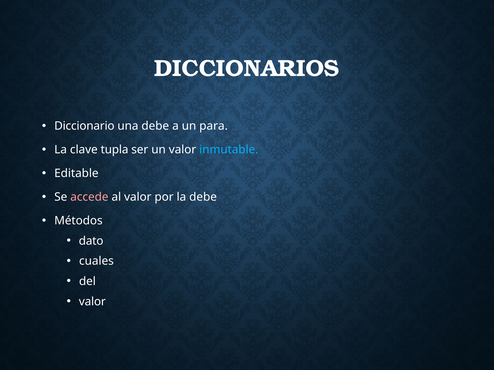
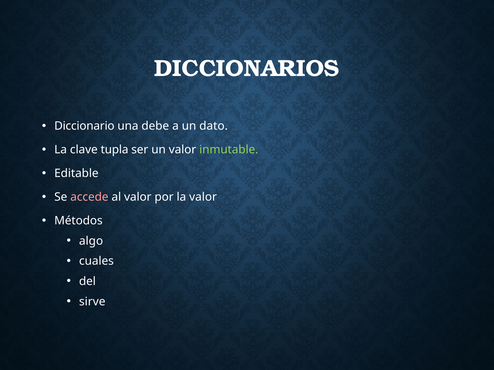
para: para -> dato (214, 126)
inmutable colour: light blue -> light green (229, 150)
la debe: debe -> valor (203, 197)
dato: dato -> algo (91, 241)
valor: valor -> sirve (92, 302)
